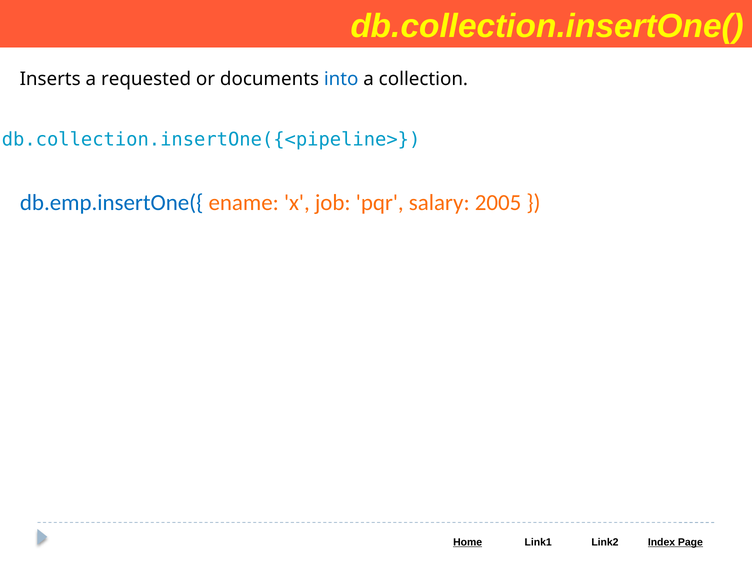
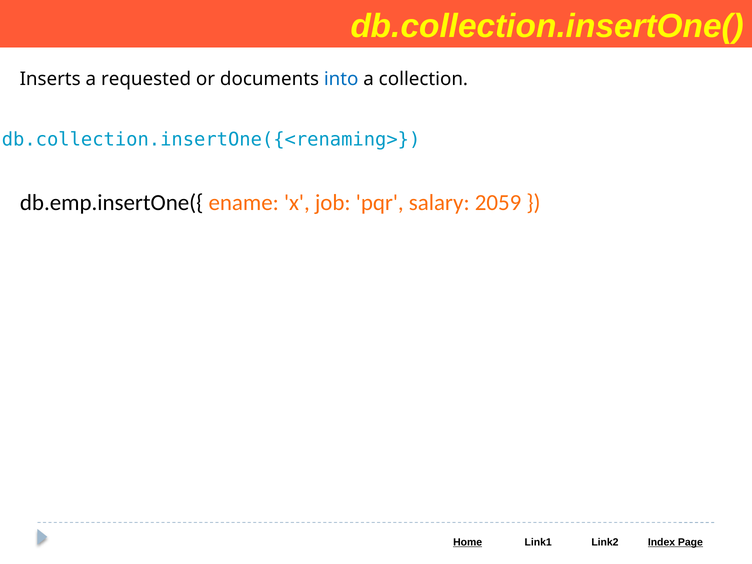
db.collection.insertOne({<pipeline>: db.collection.insertOne({<pipeline> -> db.collection.insertOne({<renaming> (211, 139)
db.emp.insertOne({ colour: blue -> black (112, 203)
2005: 2005 -> 2059 (498, 203)
